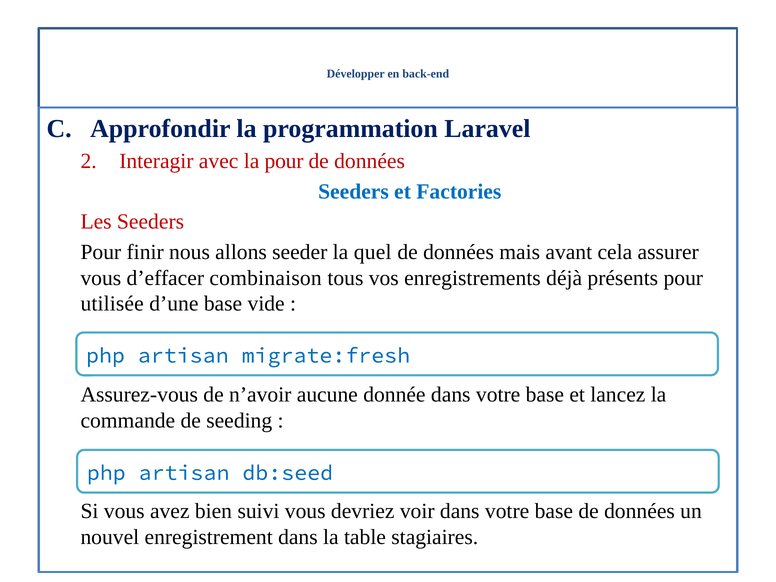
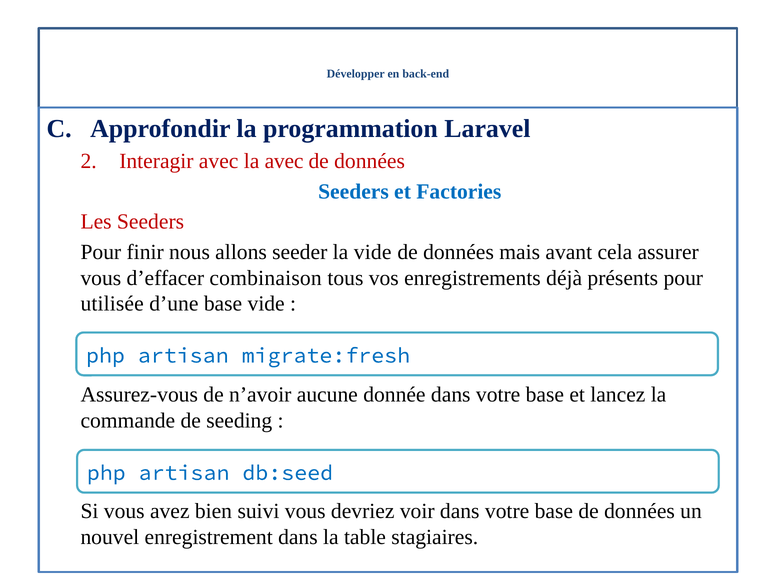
la pour: pour -> avec (284, 161)
la quel: quel -> vide (373, 252)
